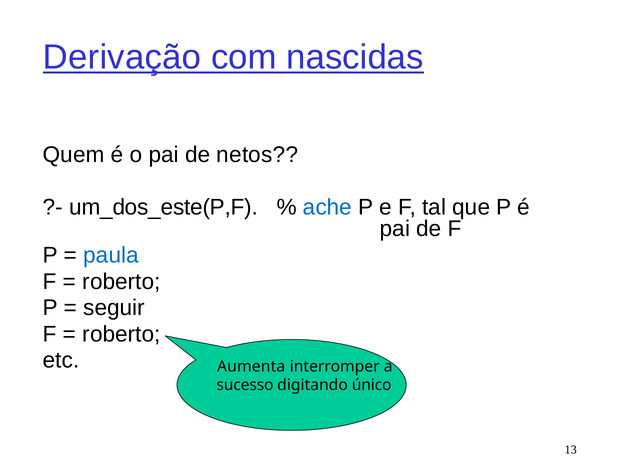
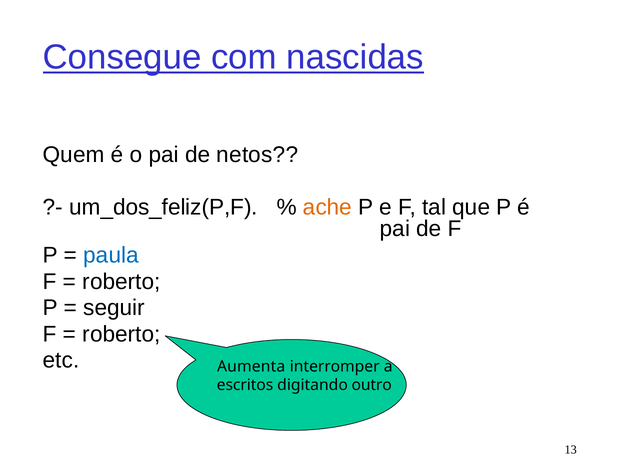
Derivação: Derivação -> Consegue (122, 57)
um_dos_este(P,F: um_dos_este(P,F -> um_dos_feliz(P,F (164, 207)
ache colour: blue -> orange (328, 207)
sucesso: sucesso -> escritos (245, 385)
único: único -> outro (372, 385)
